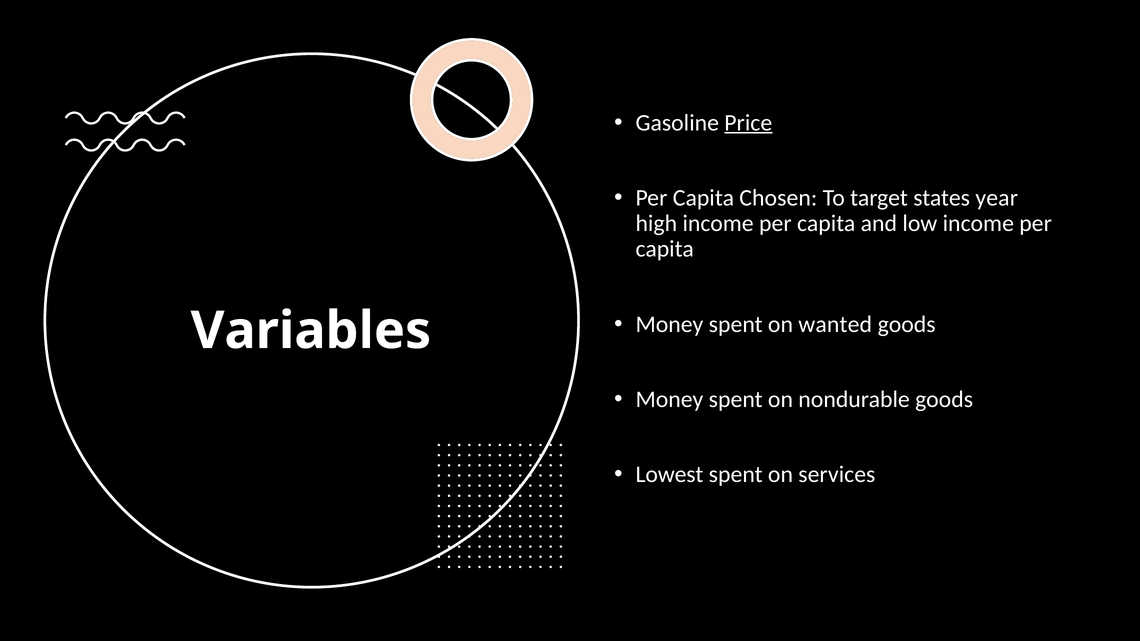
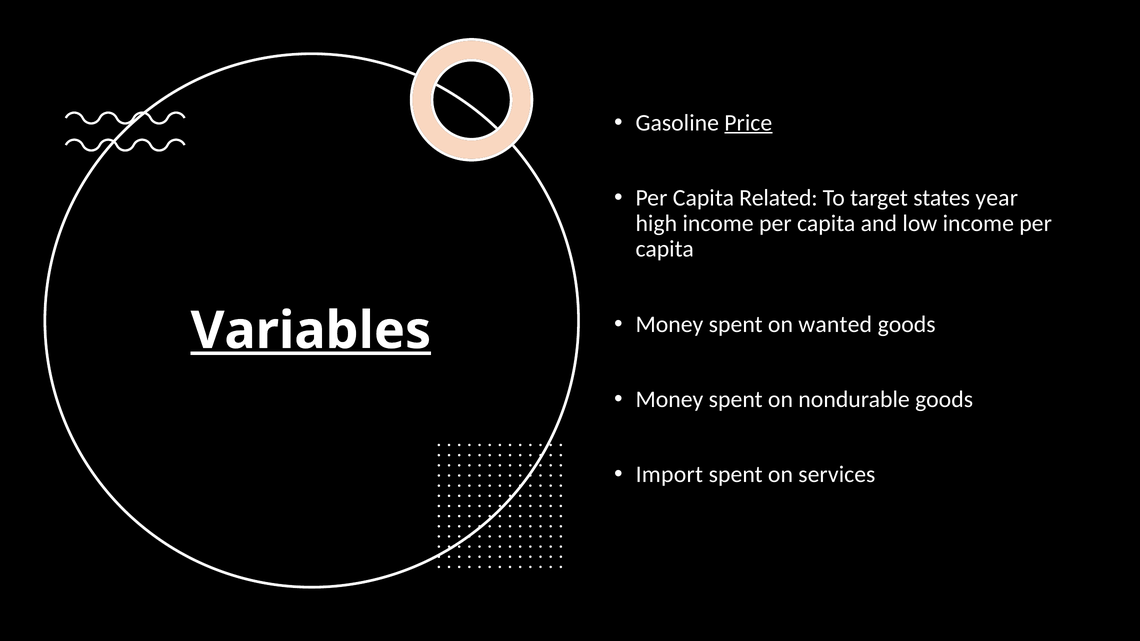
Chosen: Chosen -> Related (778, 198)
Variables underline: none -> present (311, 331)
Lowest: Lowest -> Import (669, 475)
